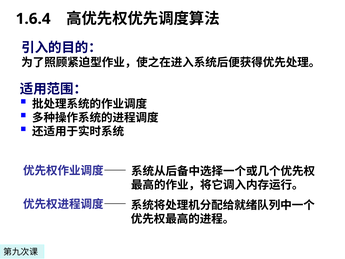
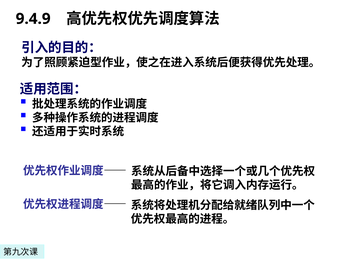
1.6.4: 1.6.4 -> 9.4.9 (33, 19)
